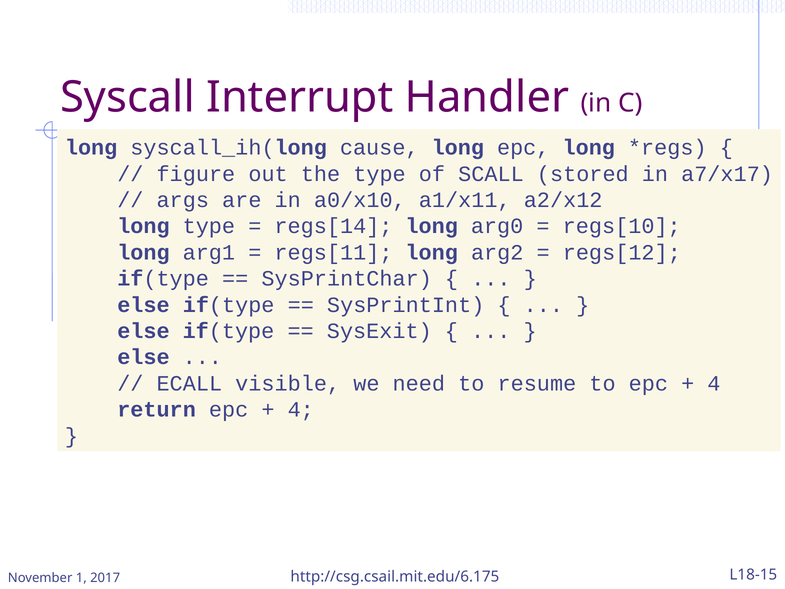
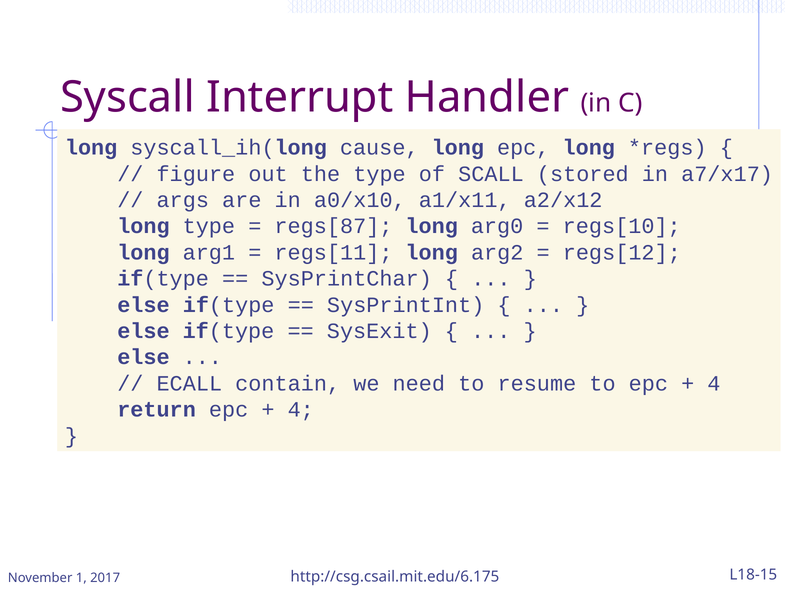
regs[14: regs[14 -> regs[87 (333, 226)
visible: visible -> contain (288, 383)
